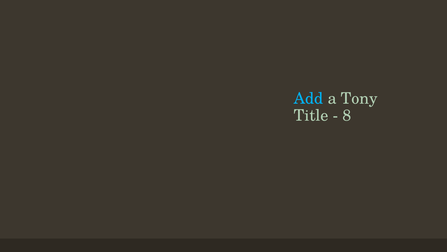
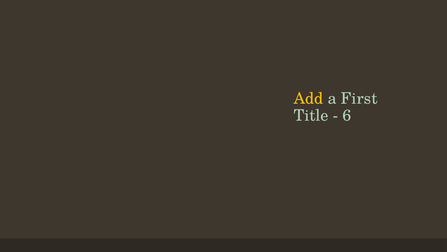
Add colour: light blue -> yellow (309, 98)
Tony: Tony -> First (359, 98)
8: 8 -> 6 (347, 115)
